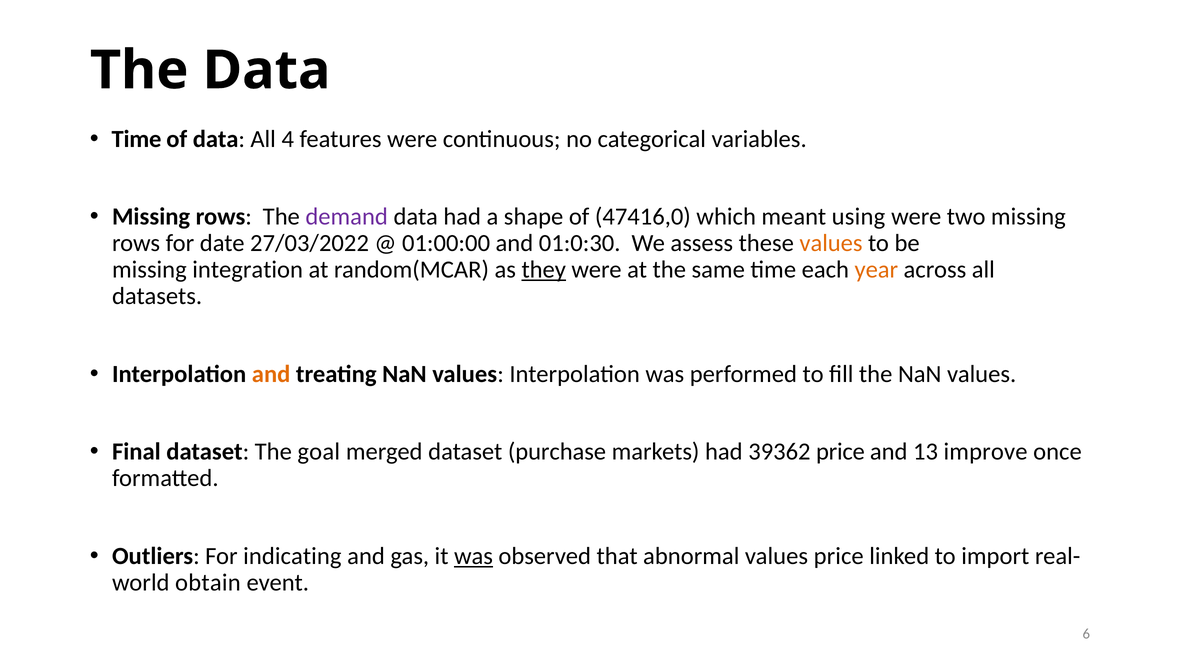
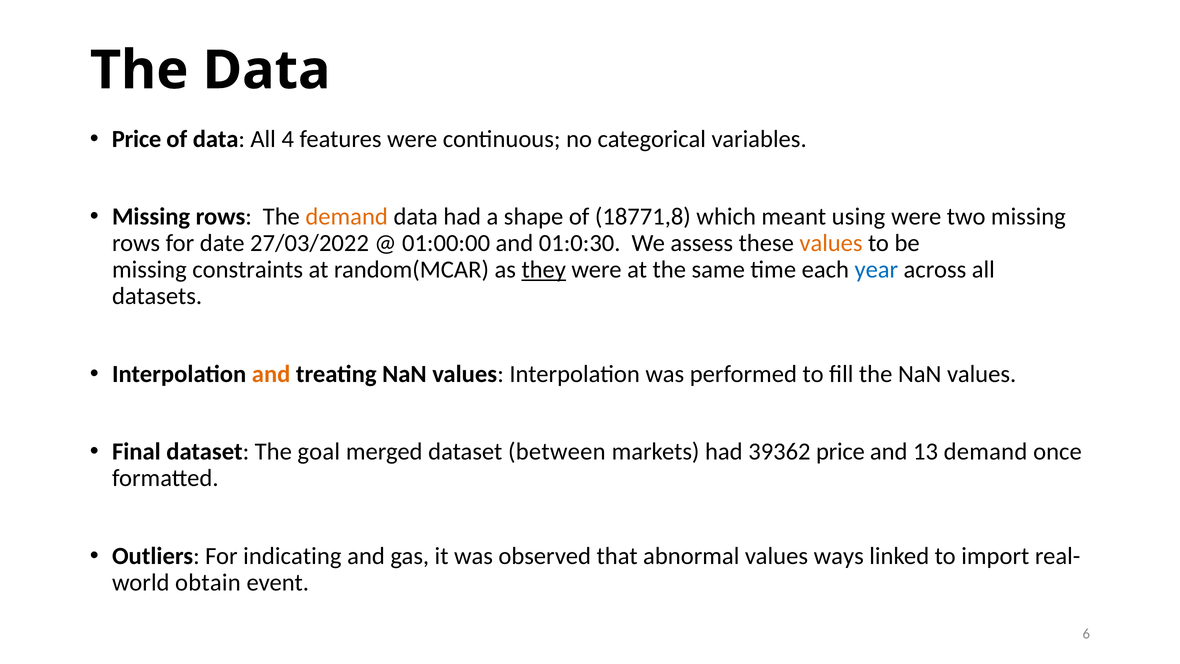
Time: Time -> Price (137, 139)
demand colour: purple -> orange (347, 217)
47416,0: 47416,0 -> 18771,8 (643, 217)
integration: integration -> constraints (248, 270)
year colour: orange -> blue (876, 270)
purchase: purchase -> between (557, 452)
13 improve: improve -> demand (985, 452)
was underline: present -> none (473, 556)
values price: price -> ways (839, 556)
